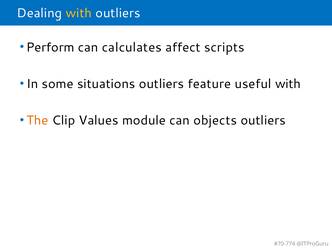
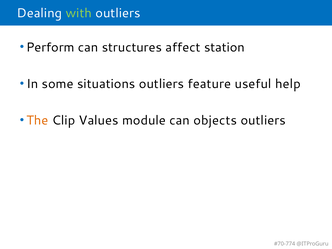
with colour: yellow -> light green (79, 13)
calculates: calculates -> structures (132, 47)
scripts: scripts -> station (224, 47)
useful with: with -> help (288, 84)
